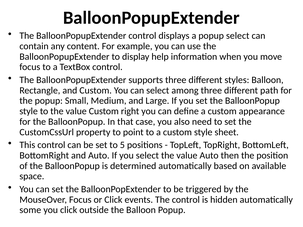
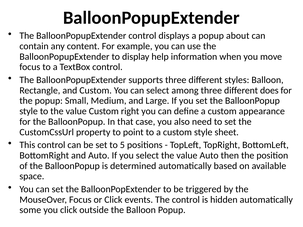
popup select: select -> about (238, 36)
path: path -> does (269, 90)
